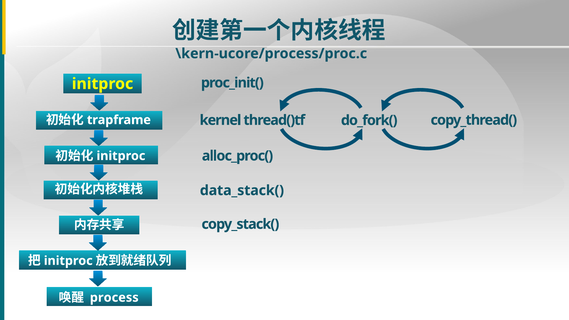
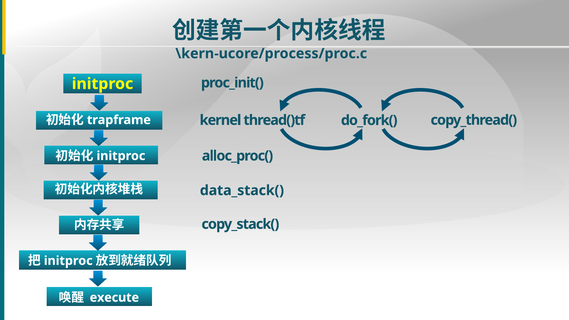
process: process -> execute (114, 298)
